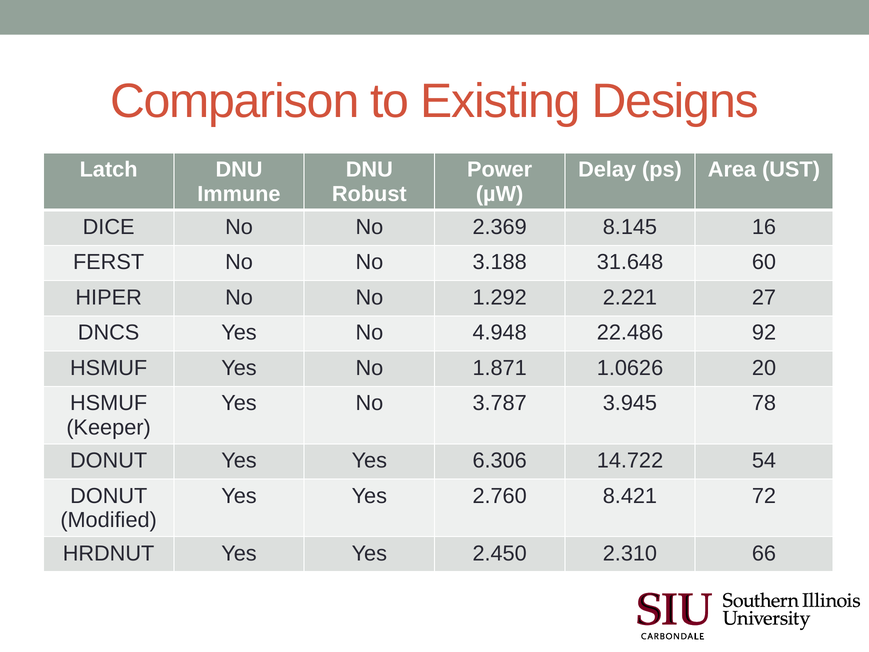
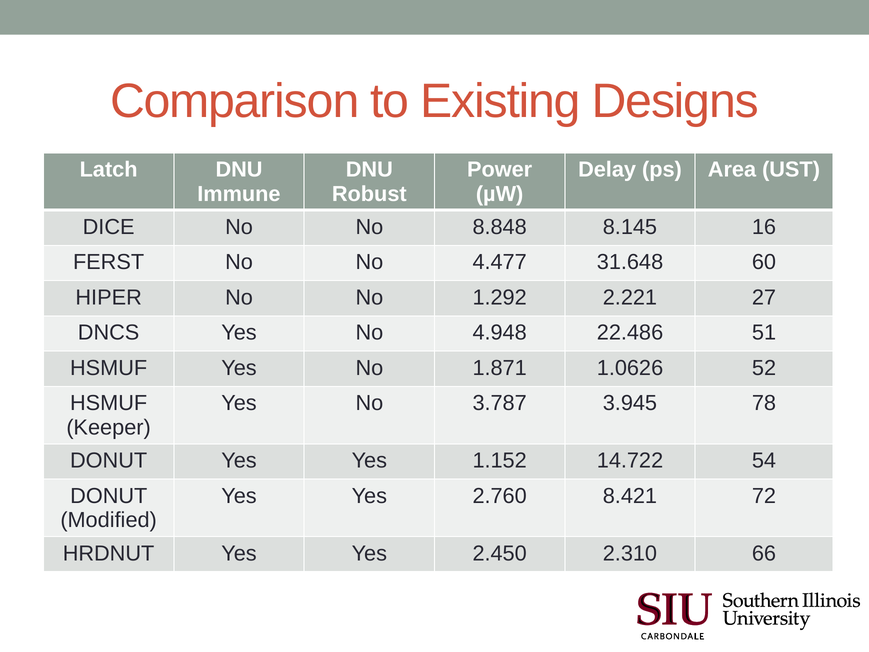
2.369: 2.369 -> 8.848 (500, 227)
3.188: 3.188 -> 4.477 (500, 262)
92: 92 -> 51 (764, 333)
20: 20 -> 52 (764, 368)
6.306: 6.306 -> 1.152 (500, 461)
